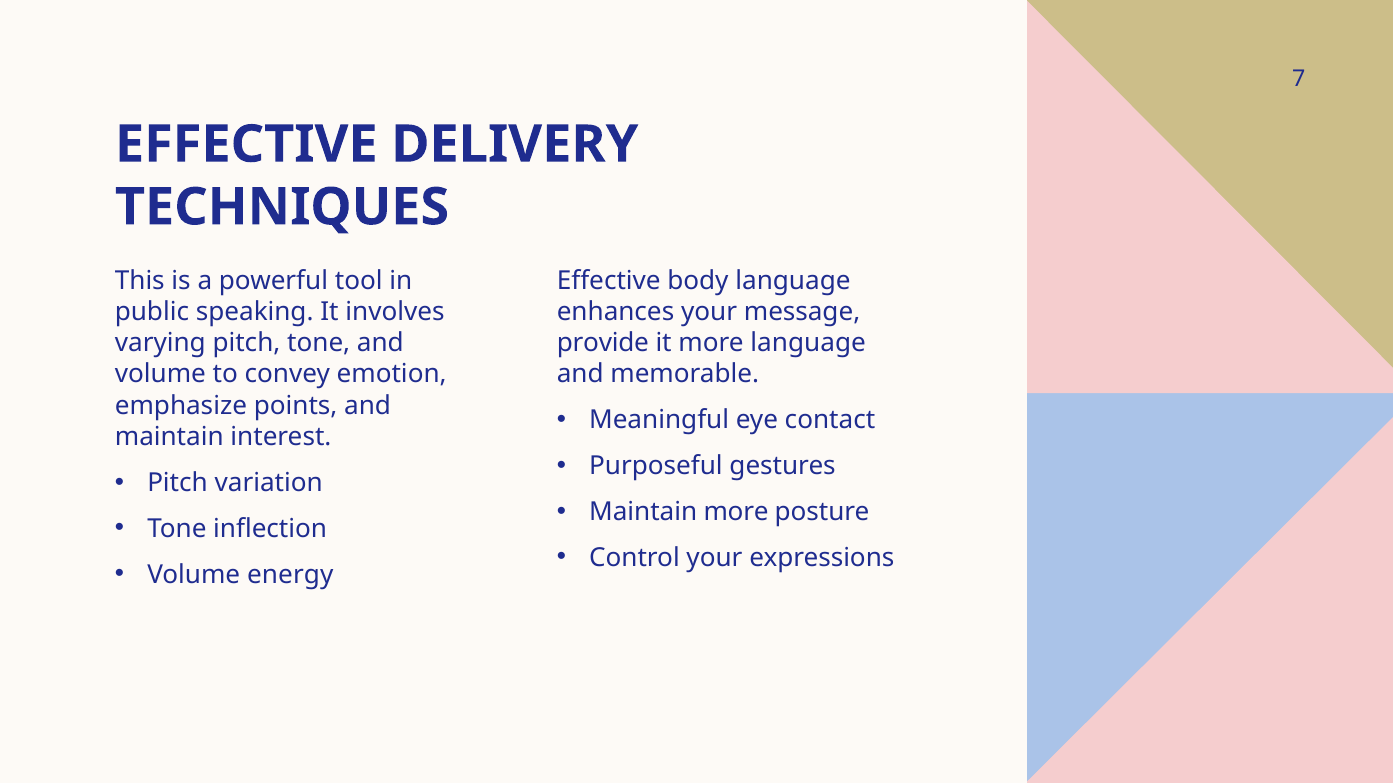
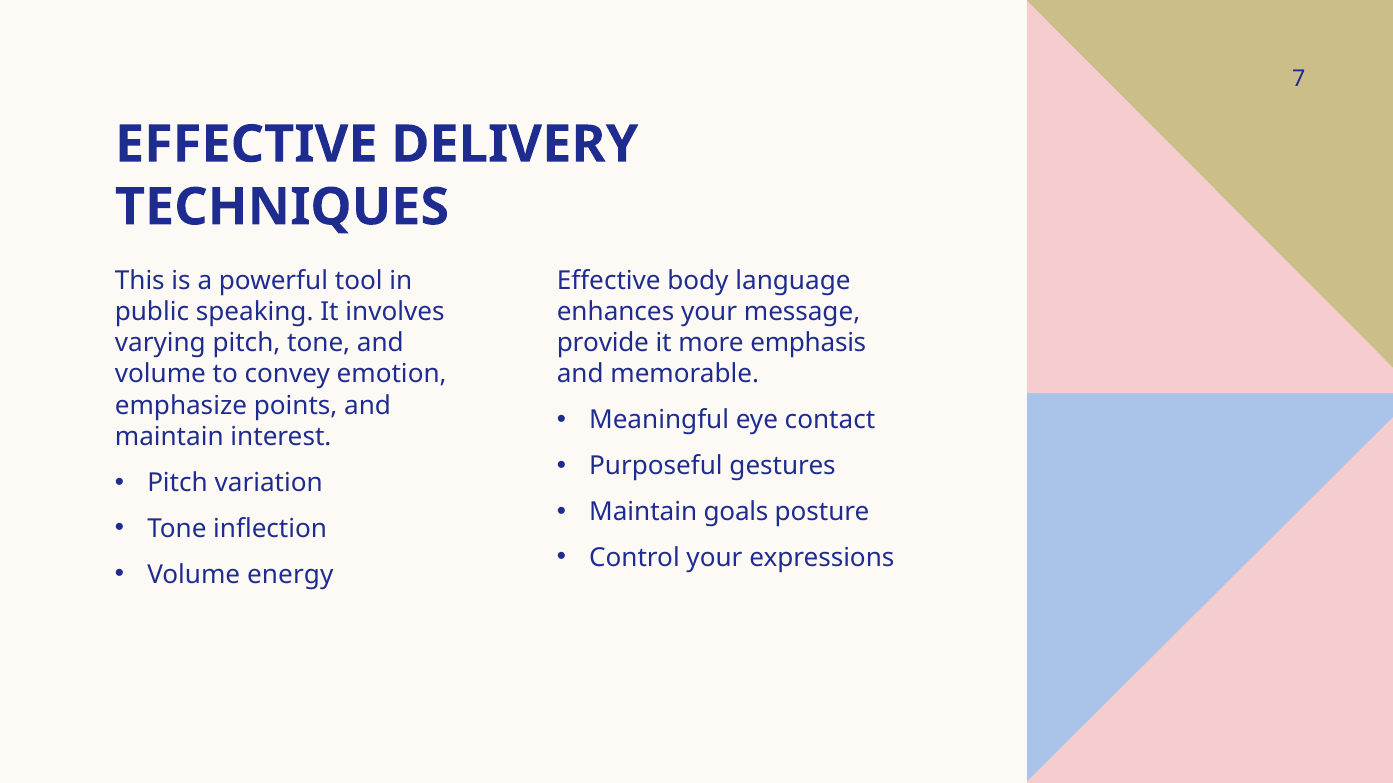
more language: language -> emphasis (808, 343)
Maintain more: more -> goals (736, 512)
